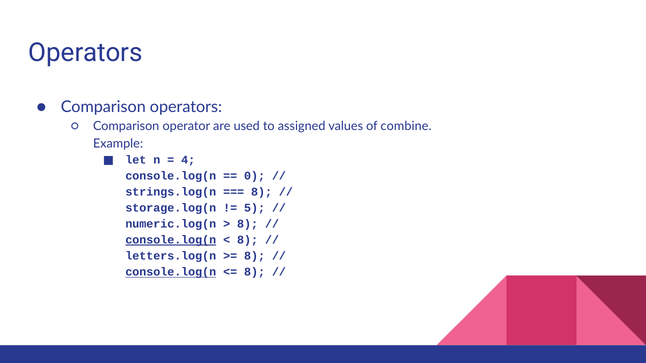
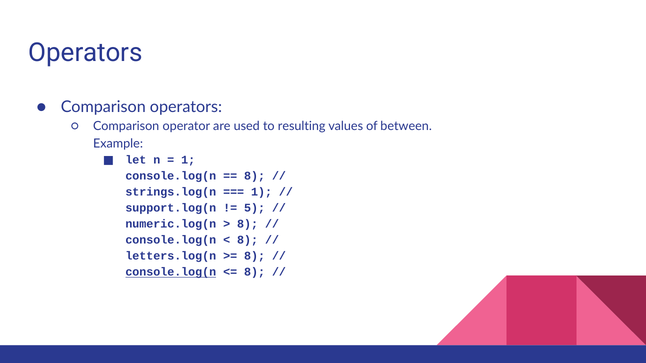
assigned: assigned -> resulting (302, 126)
combine: combine -> between (406, 126)
4: 4 -> 1 (188, 160)
0: 0 -> 8 (255, 176)
8: 8 -> 1 (262, 192)
storage.log(n: storage.log(n -> support.log(n (171, 208)
console.log(n underline: present -> none (171, 240)
